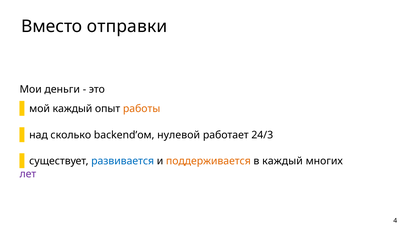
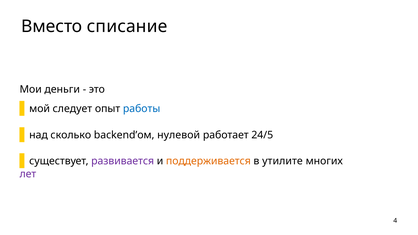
отправки: отправки -> списание (127, 26)
мой каждый: каждый -> следует (72, 109)
работы colour: orange -> blue (142, 109)
24/3: 24/3 -> 24/5 (262, 135)
развивается colour: blue -> purple (123, 161)
в каждый: каждый -> утилите (282, 161)
